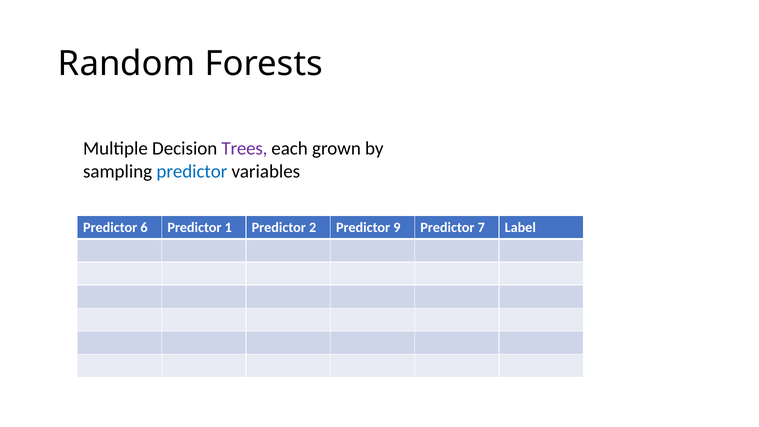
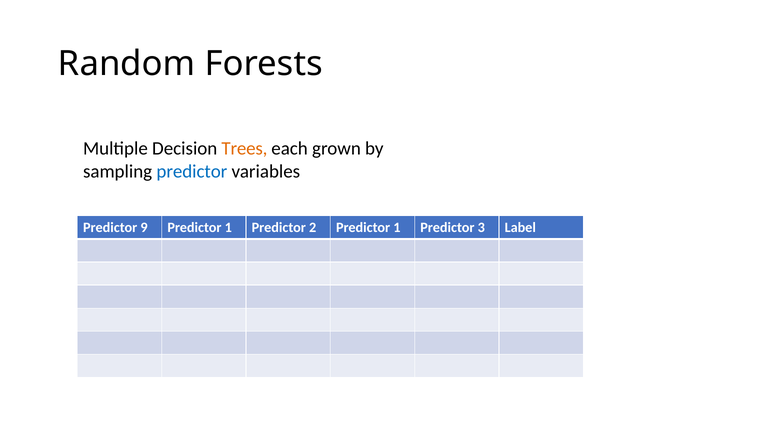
Trees colour: purple -> orange (244, 149)
6: 6 -> 9 (144, 227)
2 Predictor 9: 9 -> 1 (397, 227)
7: 7 -> 3 (481, 227)
